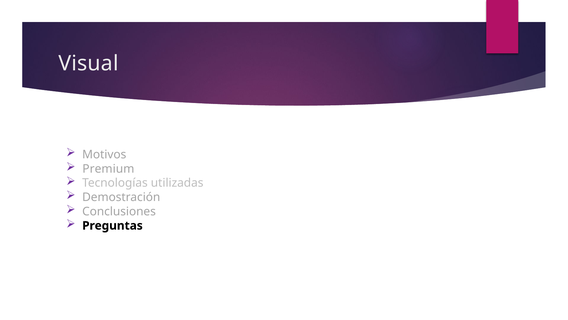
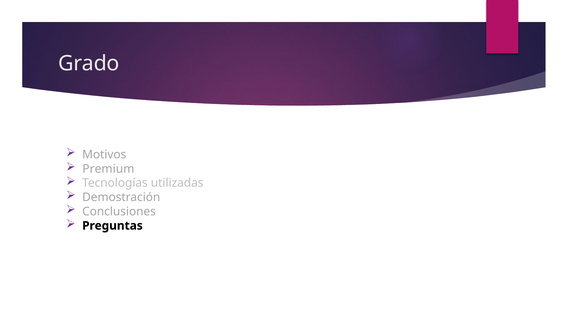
Visual: Visual -> Grado (89, 63)
